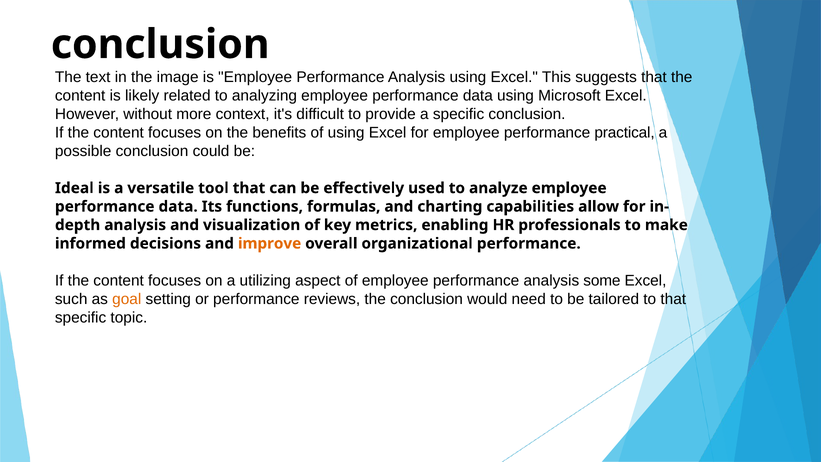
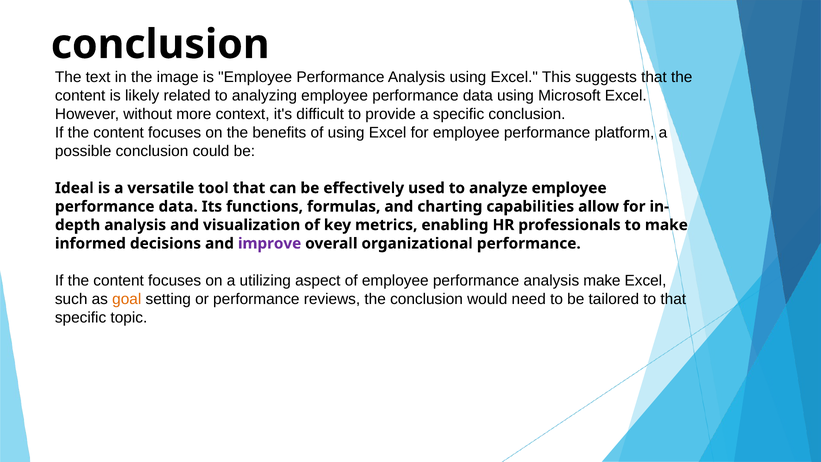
practical: practical -> platform (624, 133)
improve colour: orange -> purple (270, 243)
analysis some: some -> make (602, 280)
